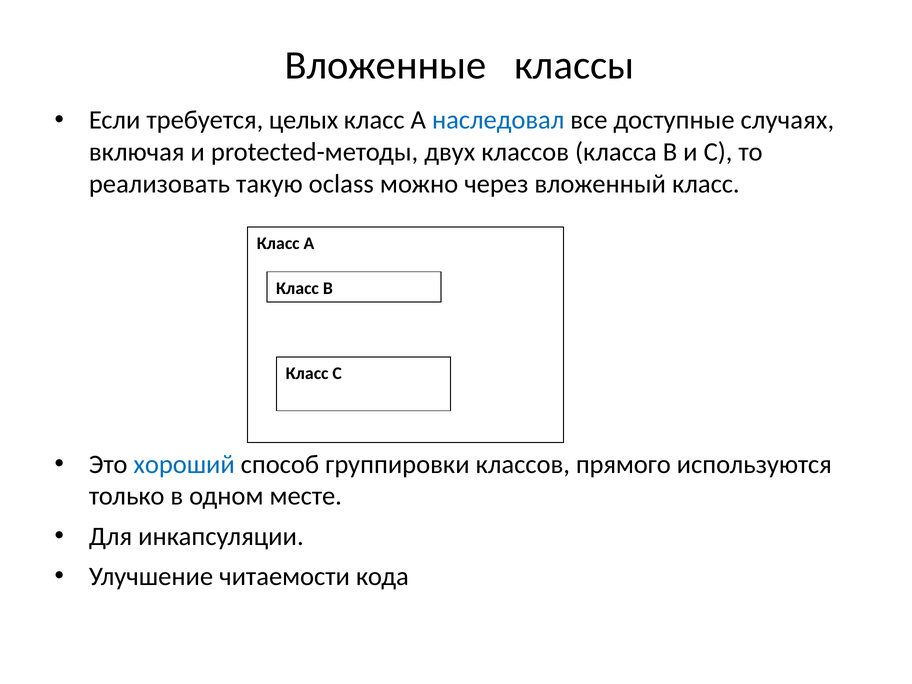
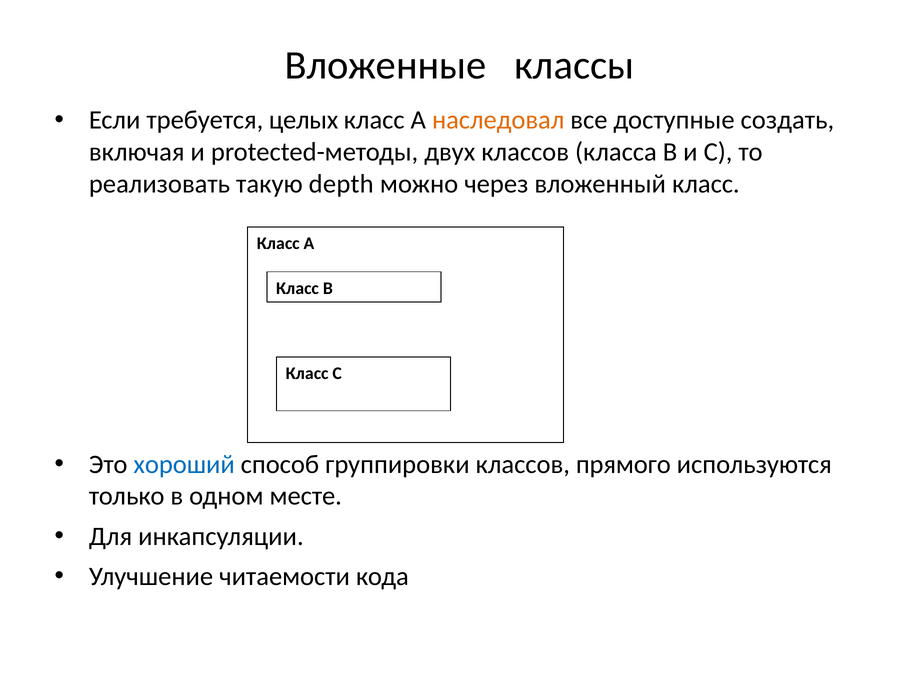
наследовал colour: blue -> orange (498, 120)
случаях: случаях -> создать (787, 120)
oclass: oclass -> depth (341, 184)
